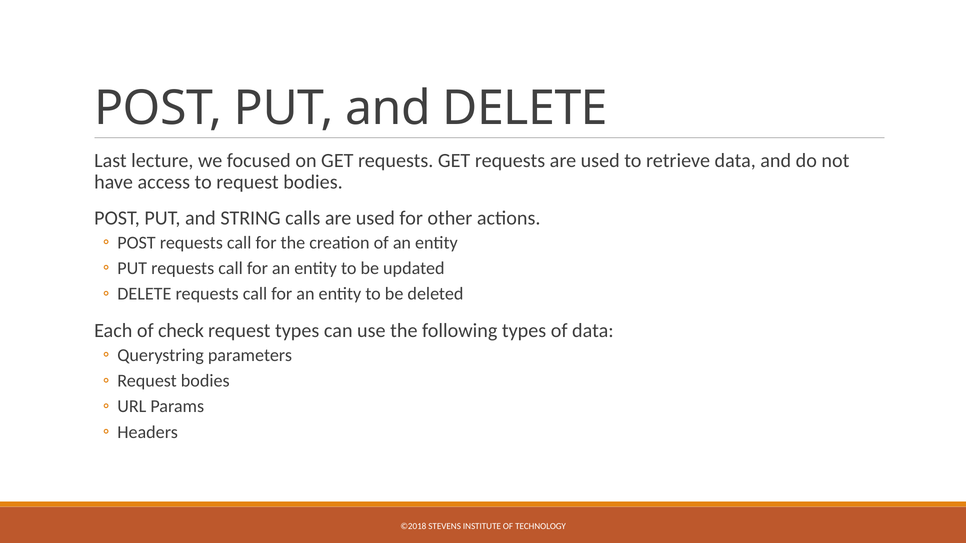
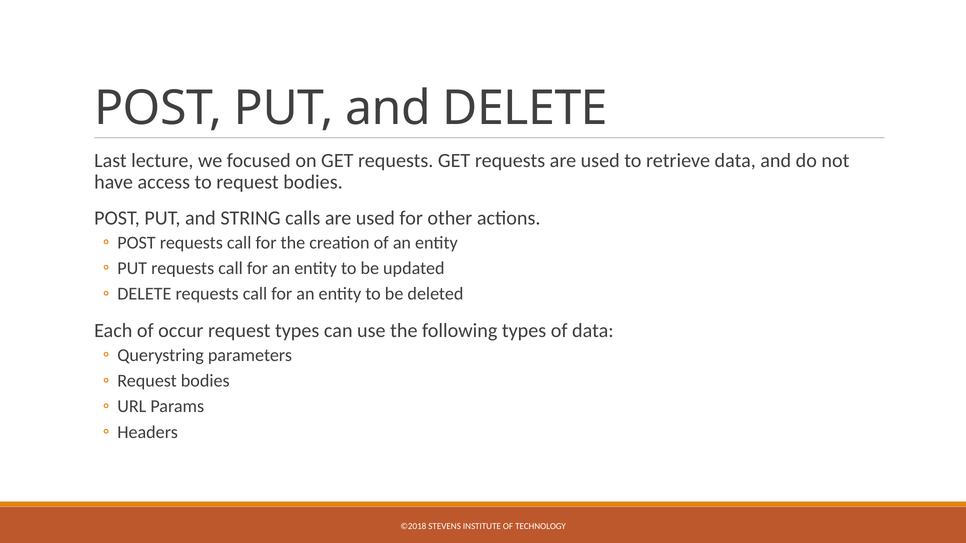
check: check -> occur (181, 331)
